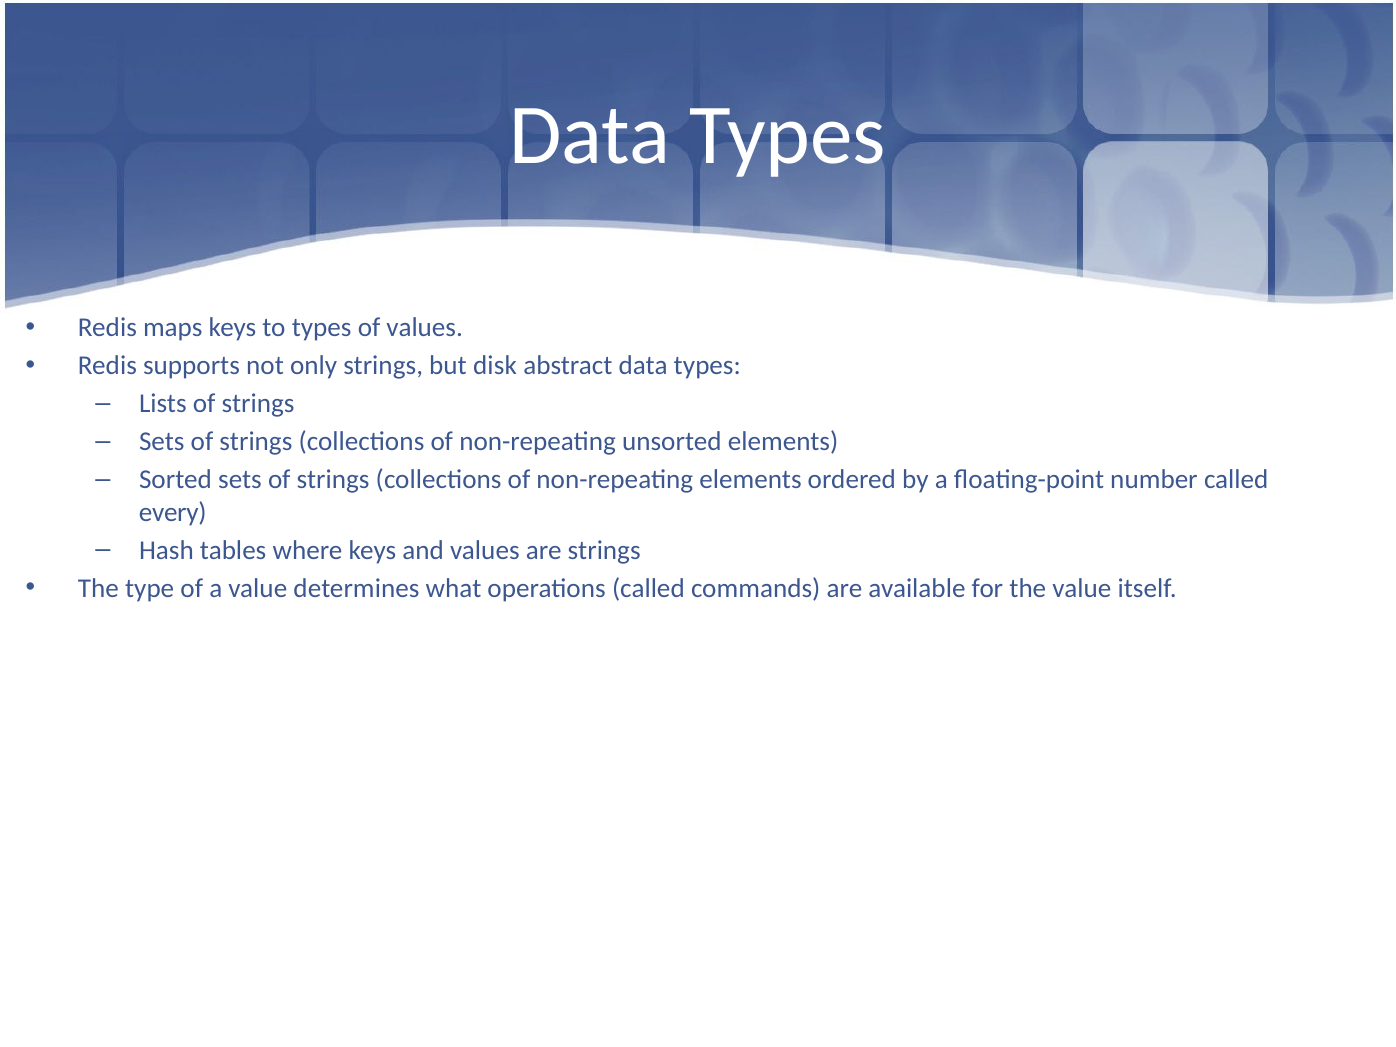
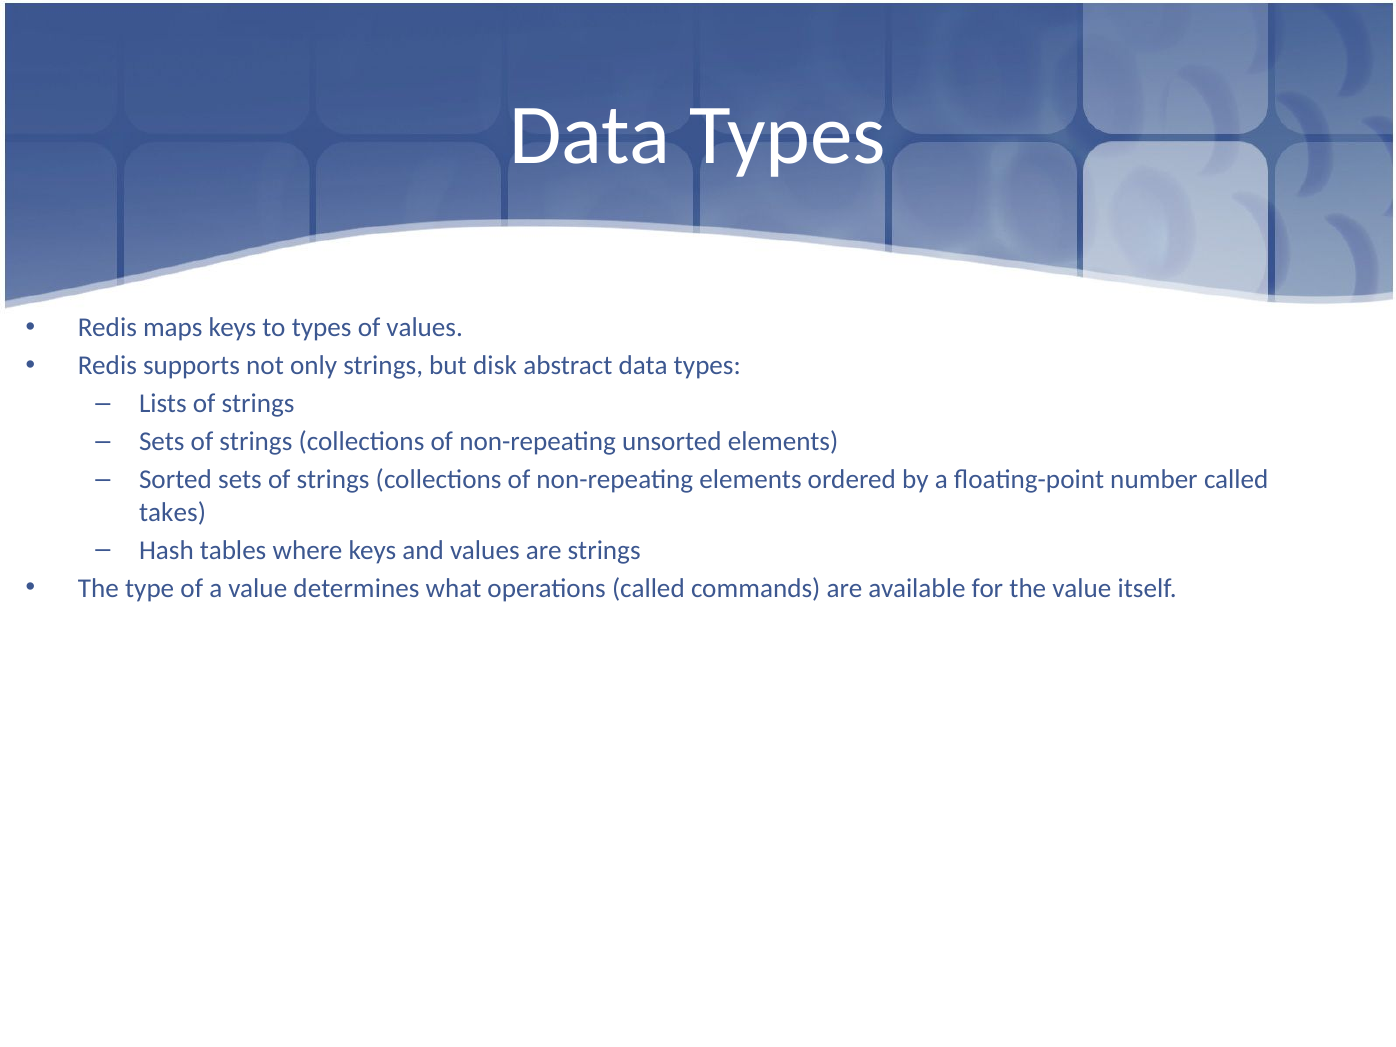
every: every -> takes (173, 512)
